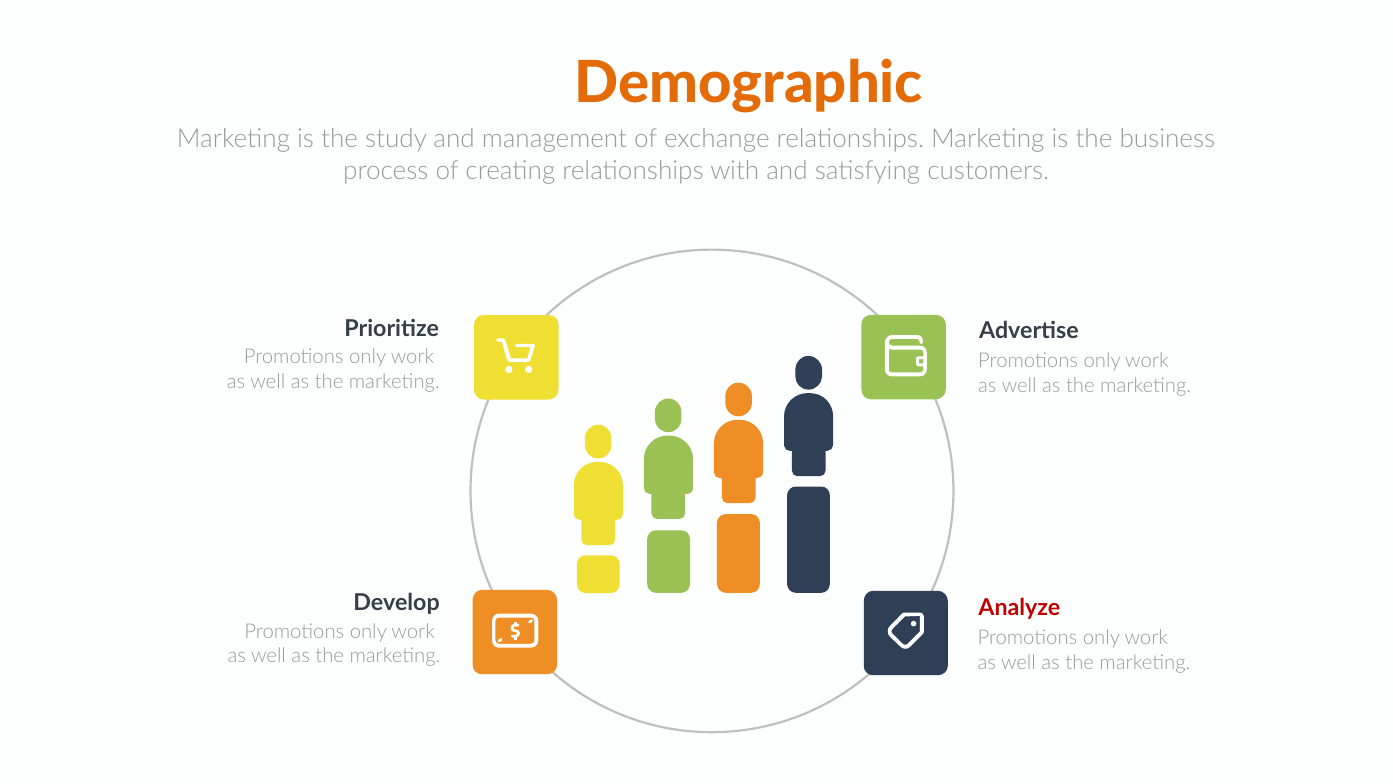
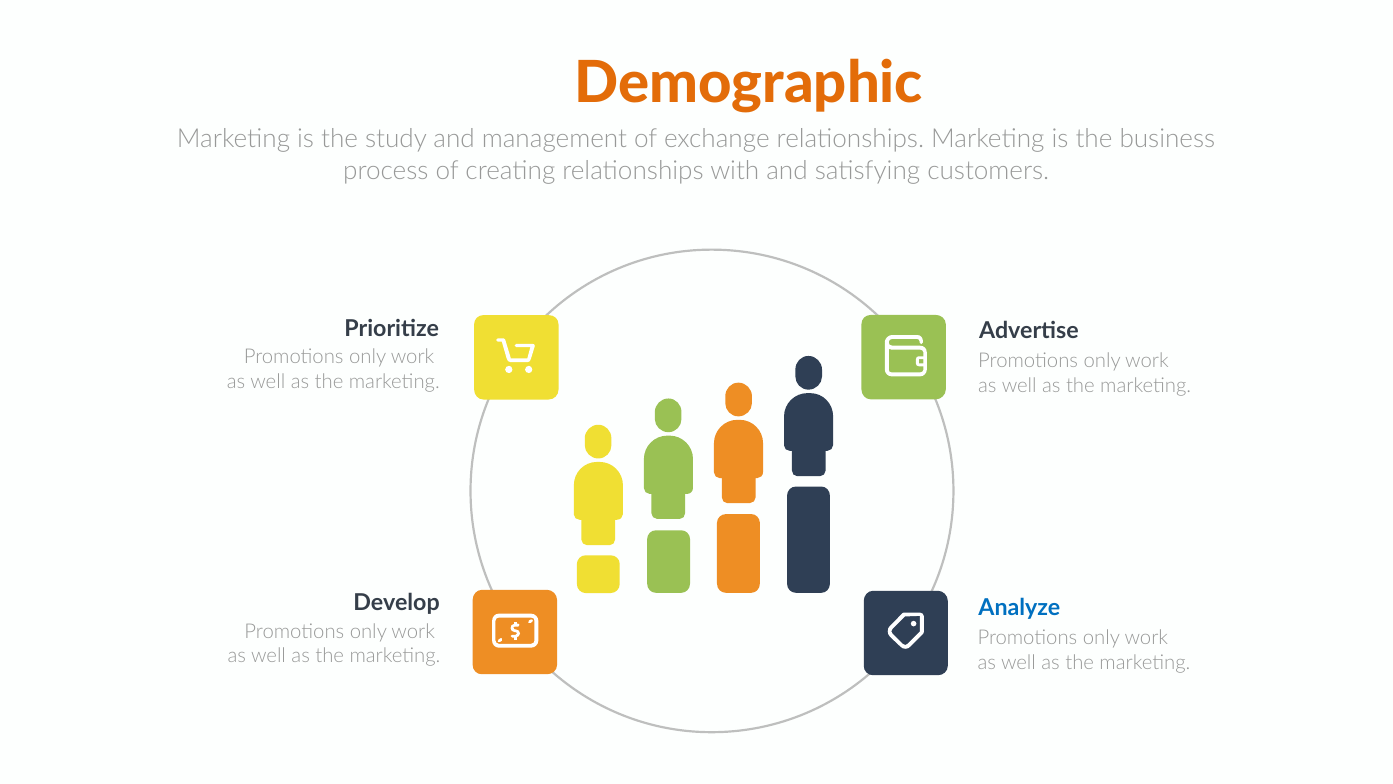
Analyze colour: red -> blue (1019, 608)
